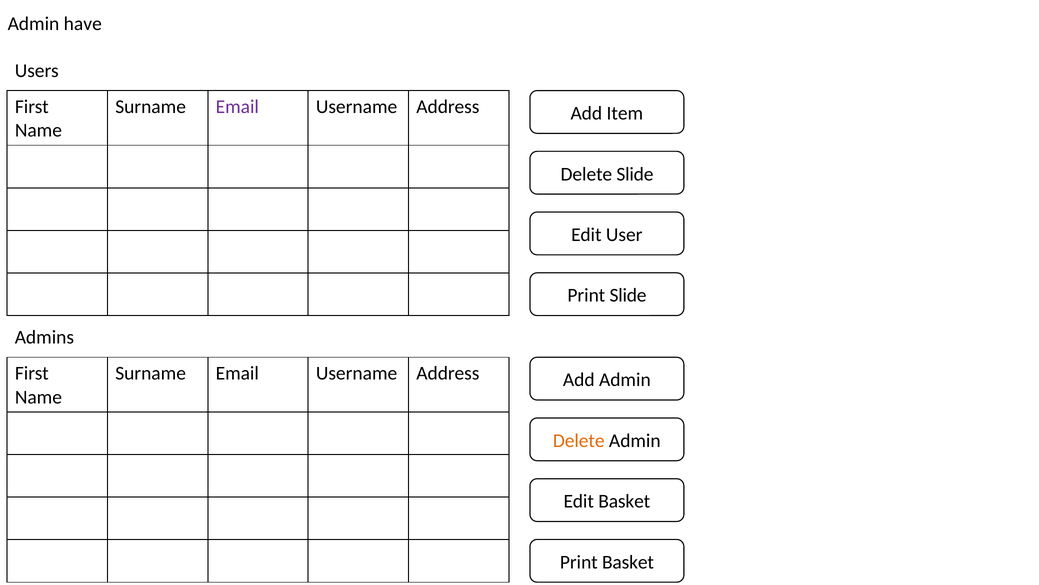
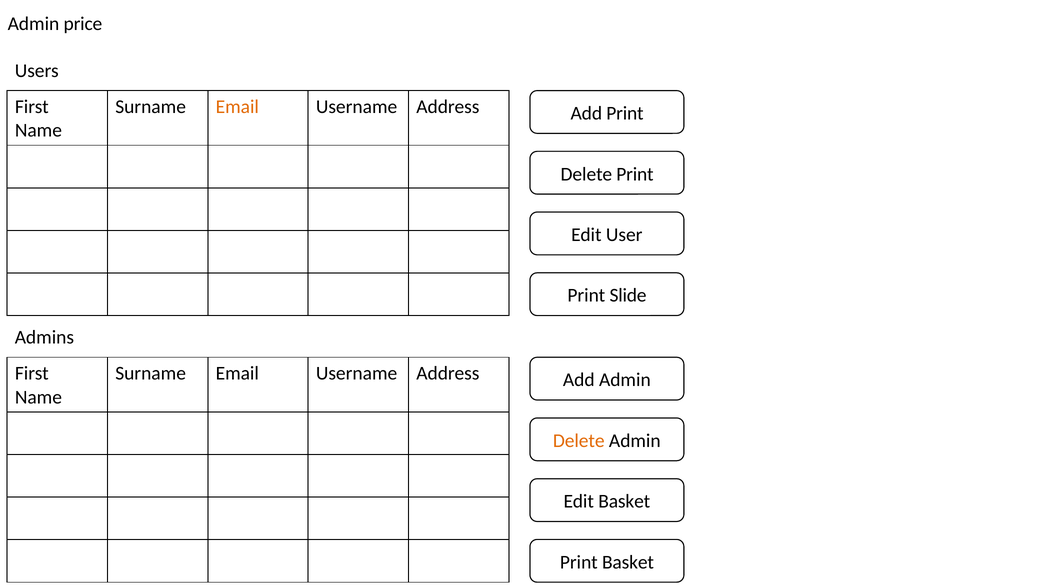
have: have -> price (83, 24)
Email colour: purple -> orange (237, 107)
Add Item: Item -> Print (625, 113)
Delete Slide: Slide -> Print (635, 174)
